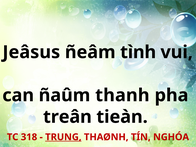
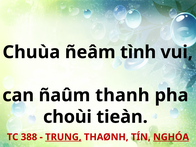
Jeâsus: Jeâsus -> Chuùa (31, 52)
treân: treân -> choùi (67, 117)
318: 318 -> 388 (29, 137)
NGHÓA underline: none -> present (171, 137)
